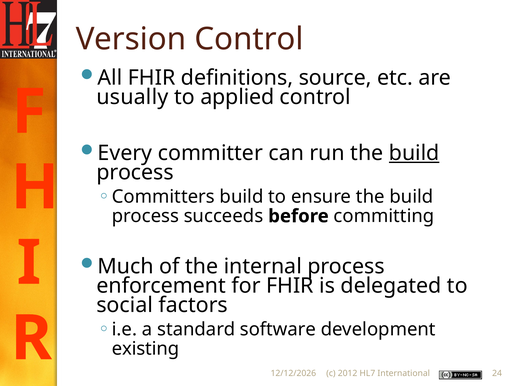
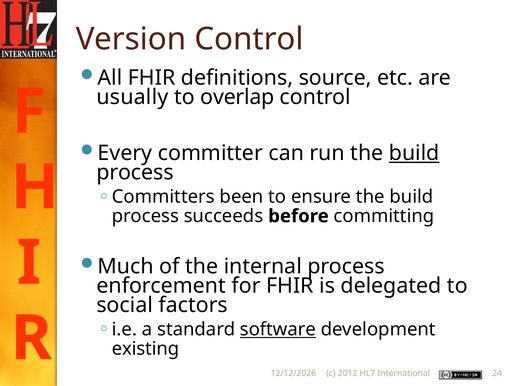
applied: applied -> overlap (237, 97)
Committers build: build -> been (242, 197)
software underline: none -> present (278, 329)
